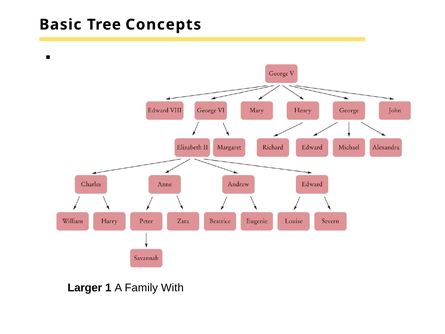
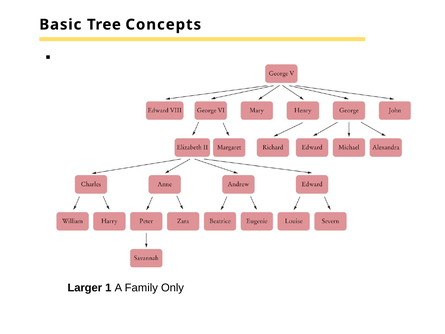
With: With -> Only (172, 288)
